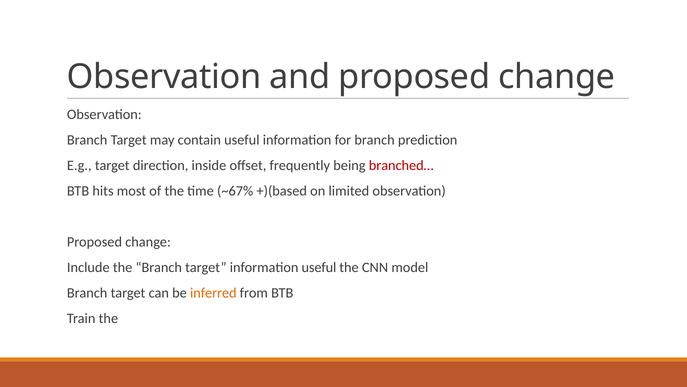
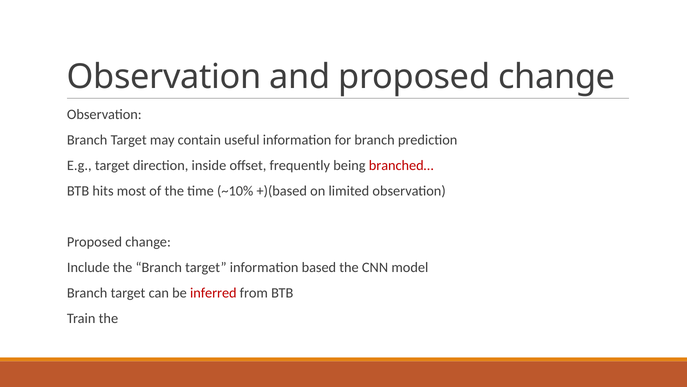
~67%: ~67% -> ~10% (235, 191)
information useful: useful -> based (319, 267)
inferred colour: orange -> red (213, 293)
